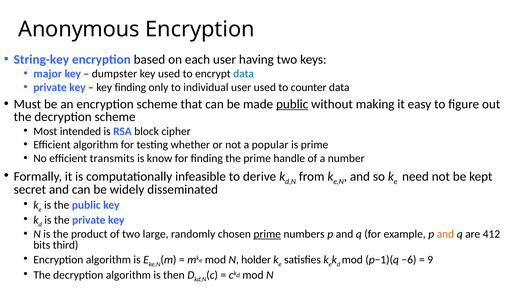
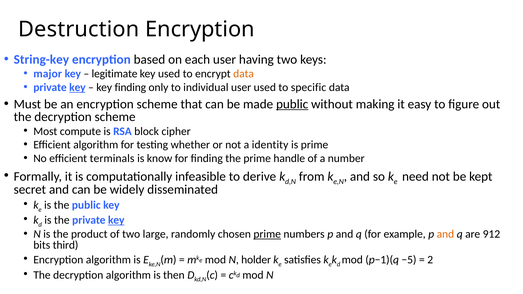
Anonymous: Anonymous -> Destruction (79, 29)
dumpster: dumpster -> legitimate (115, 74)
data colour: blue -> orange (244, 74)
key underline: none -> present (77, 87)
counter: counter -> specific (309, 87)
intended: intended -> compute (80, 131)
popular: popular -> identity (270, 145)
transmits: transmits -> terminals (112, 158)
key underline: none -> present (116, 220)
412: 412 -> 912 (491, 234)
−6: −6 -> −5 (409, 260)
9: 9 -> 2 (430, 260)
